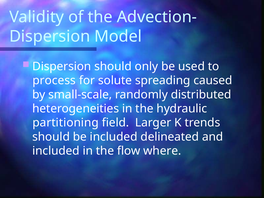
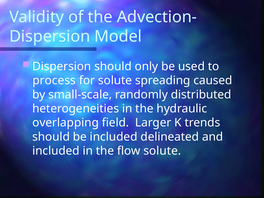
partitioning: partitioning -> overlapping (66, 123)
flow where: where -> solute (162, 151)
